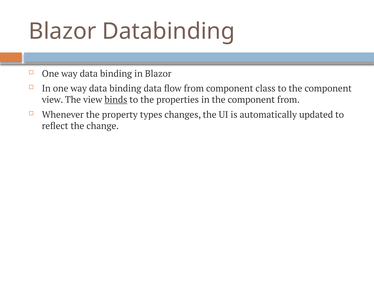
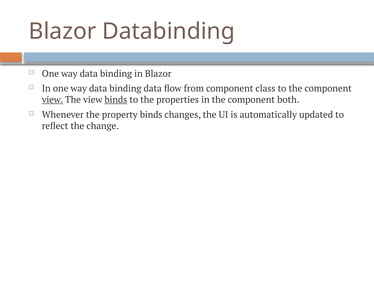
view underline: none -> present (53, 100)
component from: from -> both (288, 100)
property types: types -> binds (151, 114)
